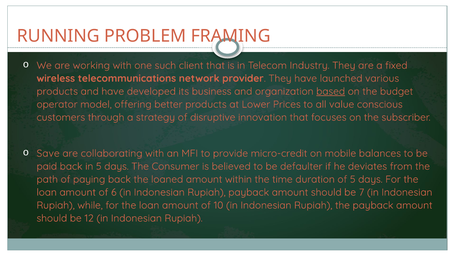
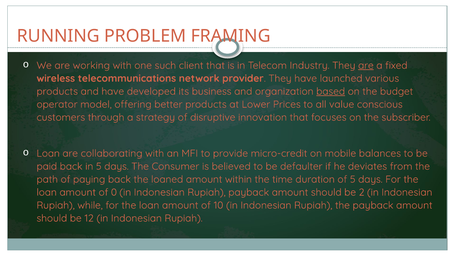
are underline: none -> present (366, 65)
Save: Save -> Loan (48, 153)
6: 6 -> 0 (114, 192)
7: 7 -> 2 (362, 192)
